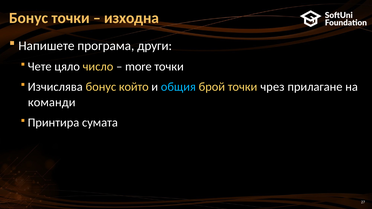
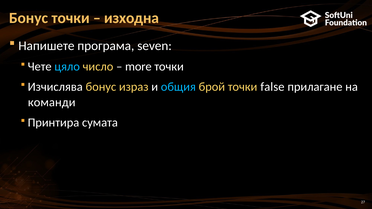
други: други -> seven (155, 46)
цяло colour: white -> light blue (67, 67)
който: който -> израз (134, 87)
чрез: чрез -> false (272, 87)
